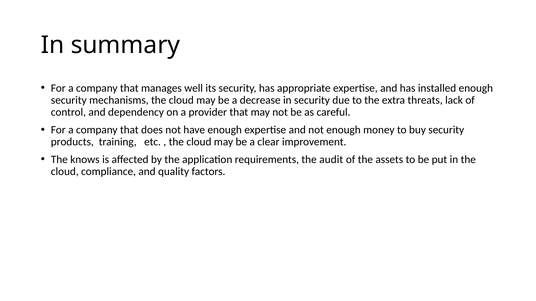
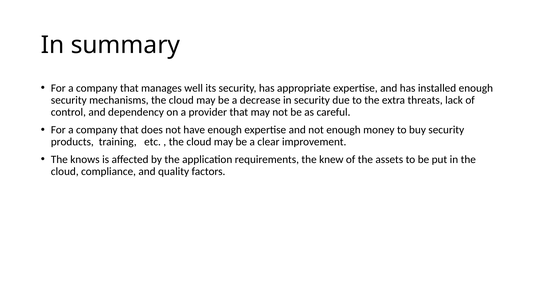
audit: audit -> knew (331, 160)
